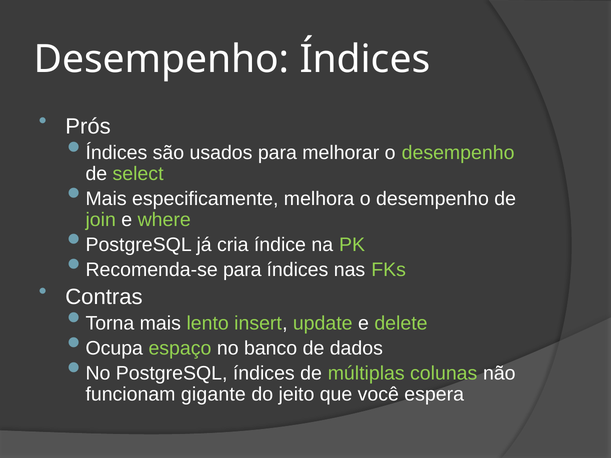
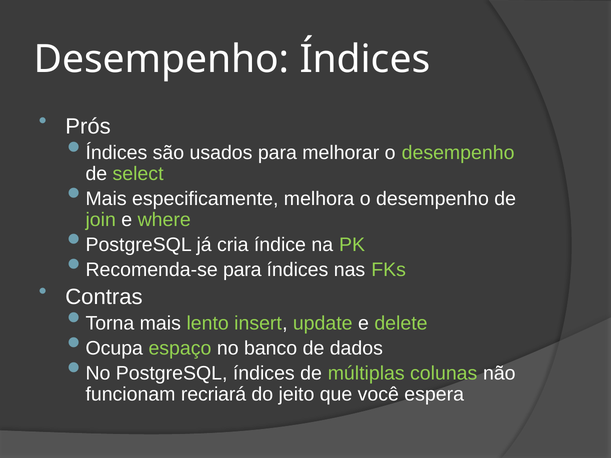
gigante: gigante -> recriará (214, 394)
